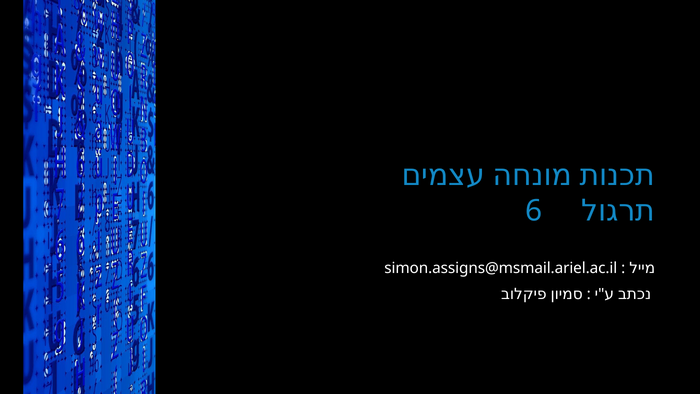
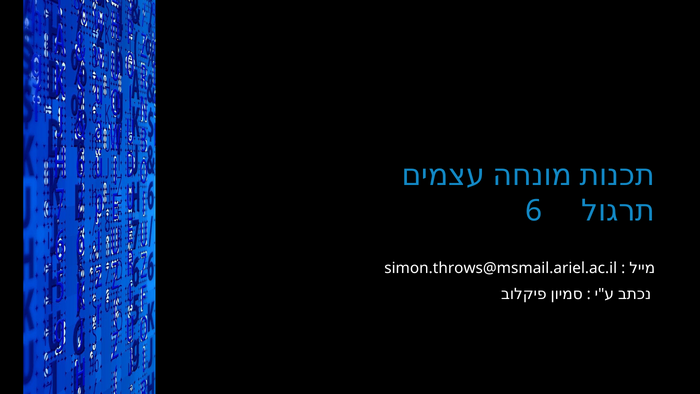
simon.assigns@msmail.ariel.ac.il: simon.assigns@msmail.ariel.ac.il -> simon.throws@msmail.ariel.ac.il (501, 268)
